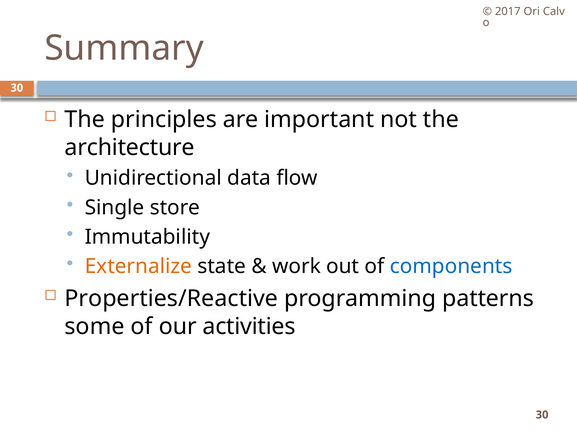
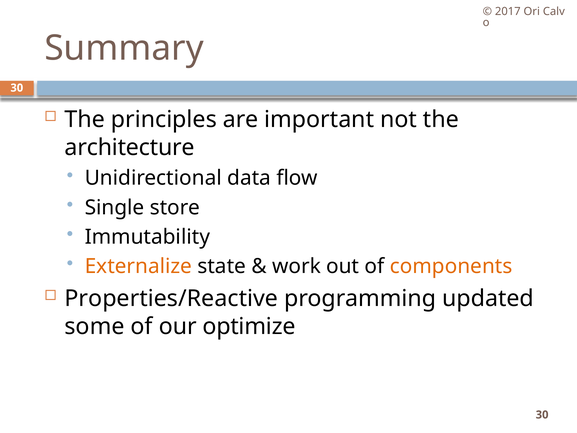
components colour: blue -> orange (451, 266)
patterns: patterns -> updated (488, 298)
activities: activities -> optimize (249, 326)
